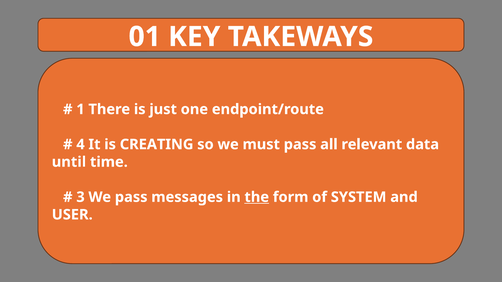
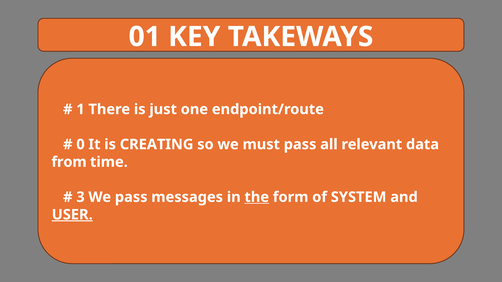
4: 4 -> 0 (80, 145)
until: until -> from (69, 162)
USER underline: none -> present (72, 215)
